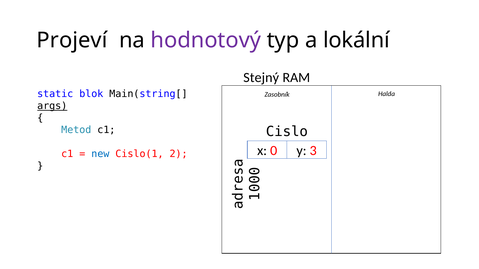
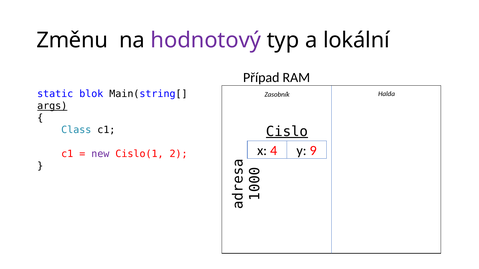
Projeví: Projeví -> Změnu (72, 40)
Stejný: Stejný -> Případ (261, 78)
Cislo underline: none -> present (287, 132)
Metod: Metod -> Class (76, 130)
x 0: 0 -> 4 (274, 151)
3: 3 -> 9 (313, 151)
new colour: blue -> purple (100, 154)
